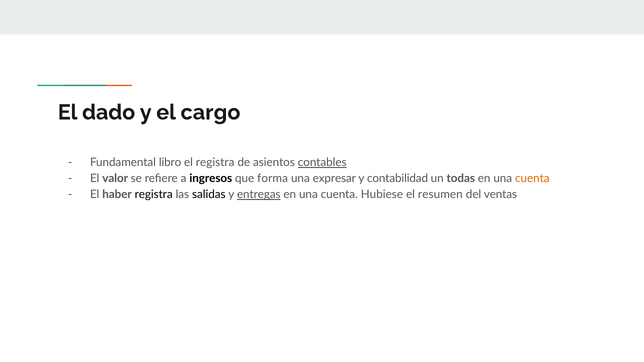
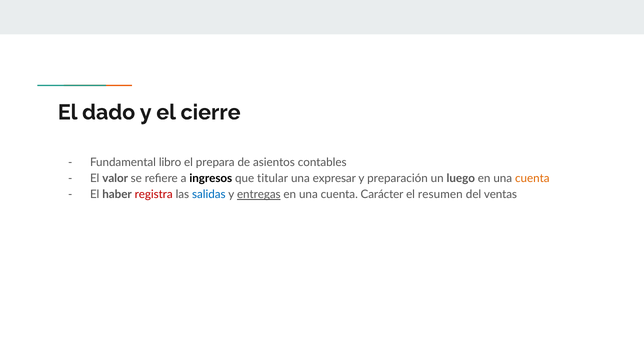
cargo: cargo -> cierre (211, 112)
el registra: registra -> prepara (215, 163)
contables underline: present -> none (322, 163)
forma: forma -> titular (273, 179)
contabilidad: contabilidad -> preparación (397, 179)
todas: todas -> luego (461, 179)
registra colour: black -> red (154, 195)
salidas colour: black -> blue (209, 195)
Hubiese: Hubiese -> Carácter (382, 195)
